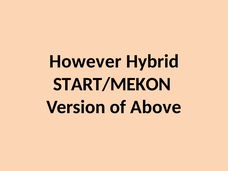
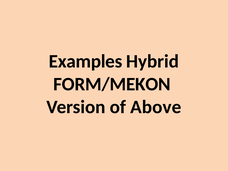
However: However -> Examples (86, 61)
START/MEKON: START/MEKON -> FORM/MEKON (112, 84)
